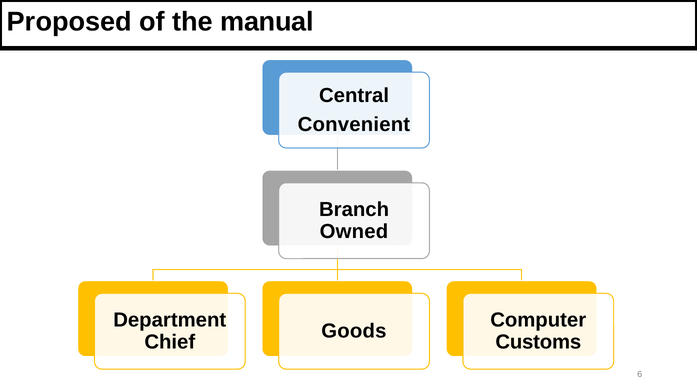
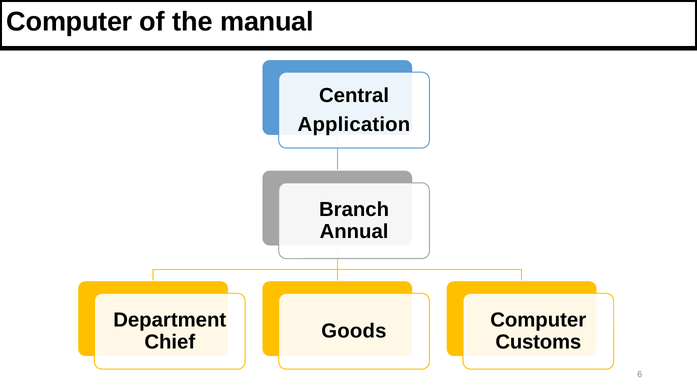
Proposed: Proposed -> Computer (69, 22)
Convenient: Convenient -> Application (354, 125)
Owned: Owned -> Annual (354, 232)
